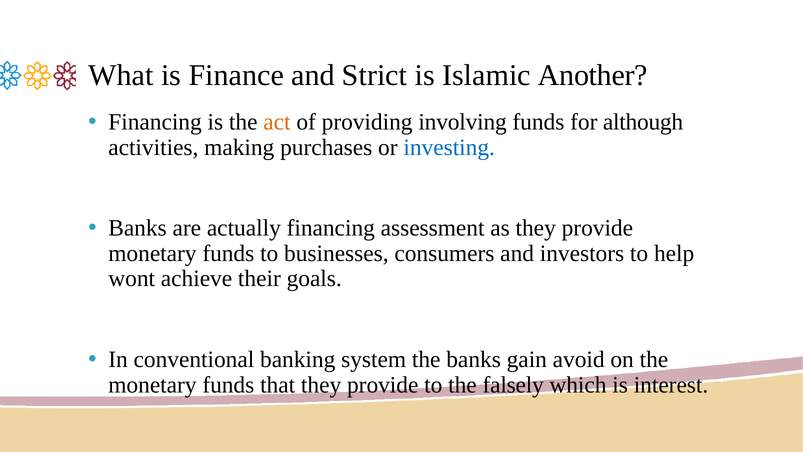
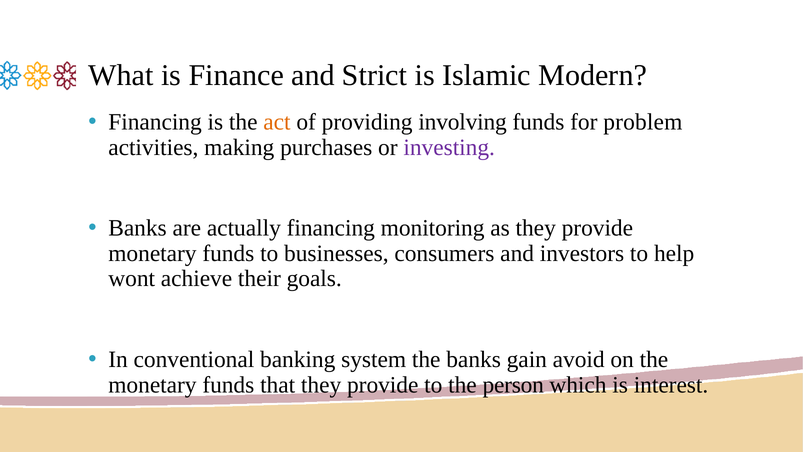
Another: Another -> Modern (593, 75)
although: although -> problem (643, 122)
investing colour: blue -> purple (449, 147)
assessment: assessment -> monitoring (433, 228)
falsely: falsely -> person (513, 385)
